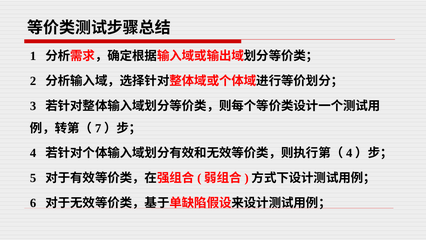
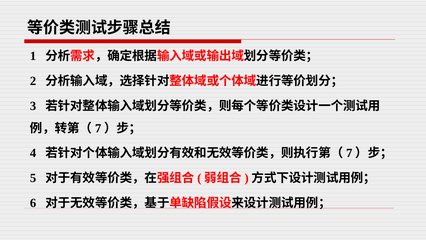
4: 4 -> 7 (349, 153)
